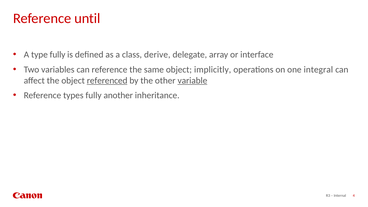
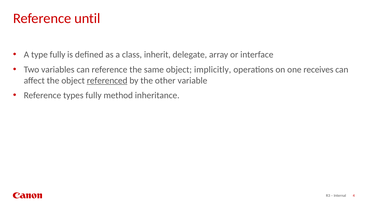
derive: derive -> inherit (157, 55)
integral: integral -> receives (318, 69)
variable underline: present -> none (192, 81)
another: another -> method (118, 95)
